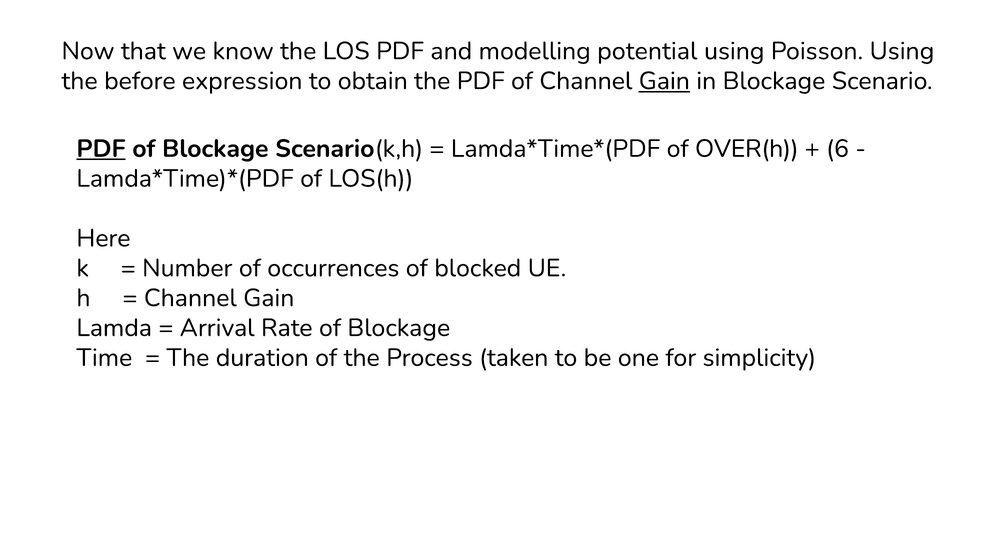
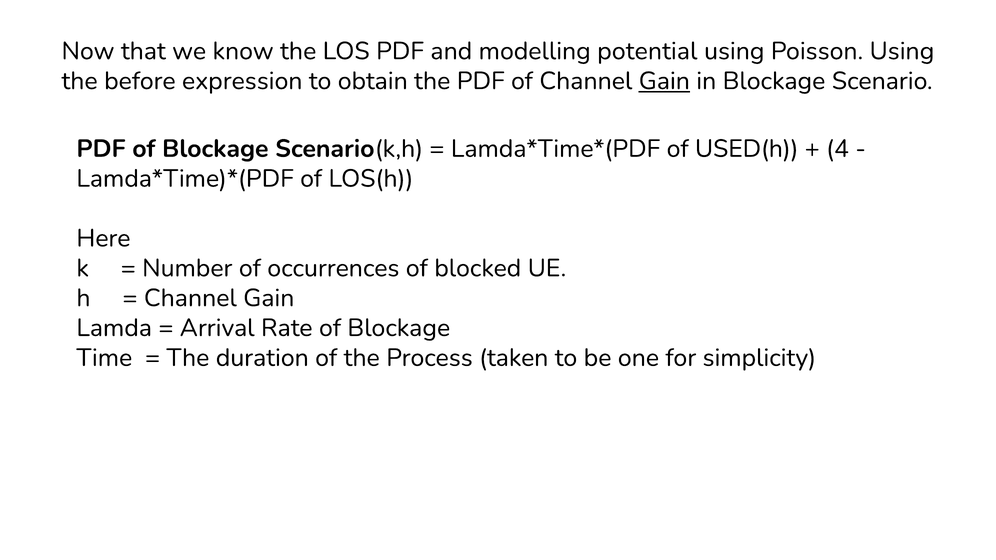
PDF underline: present -> none (101, 149)
OVER(h: OVER(h -> USED(h (747, 149)
6: 6 -> 4 (838, 149)
